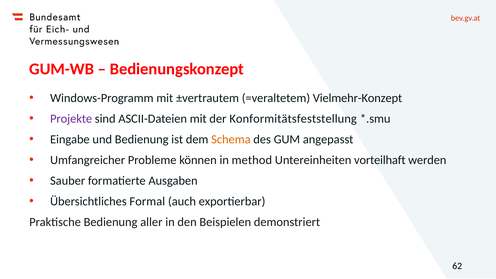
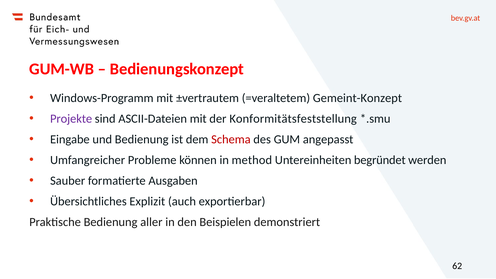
Vielmehr-Konzept: Vielmehr-Konzept -> Gemeint-Konzept (357, 98)
Schema colour: orange -> red (231, 139)
vorteilhaft: vorteilhaft -> begründet (380, 160)
Formal: Formal -> Explizit (147, 201)
